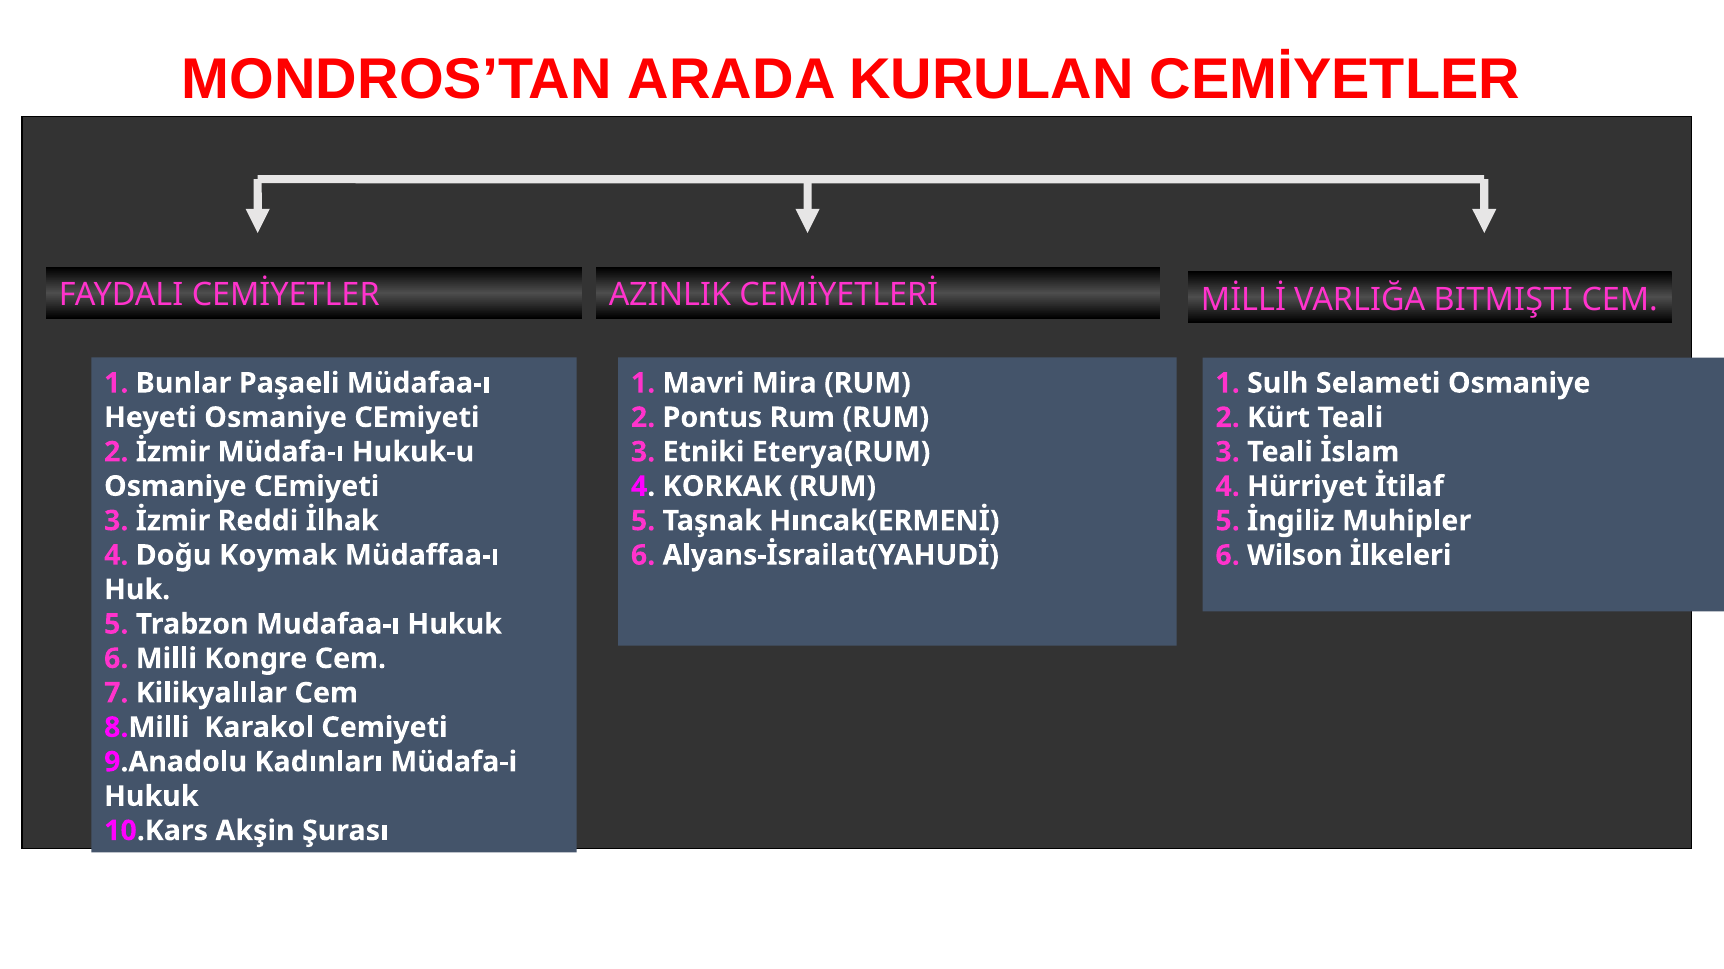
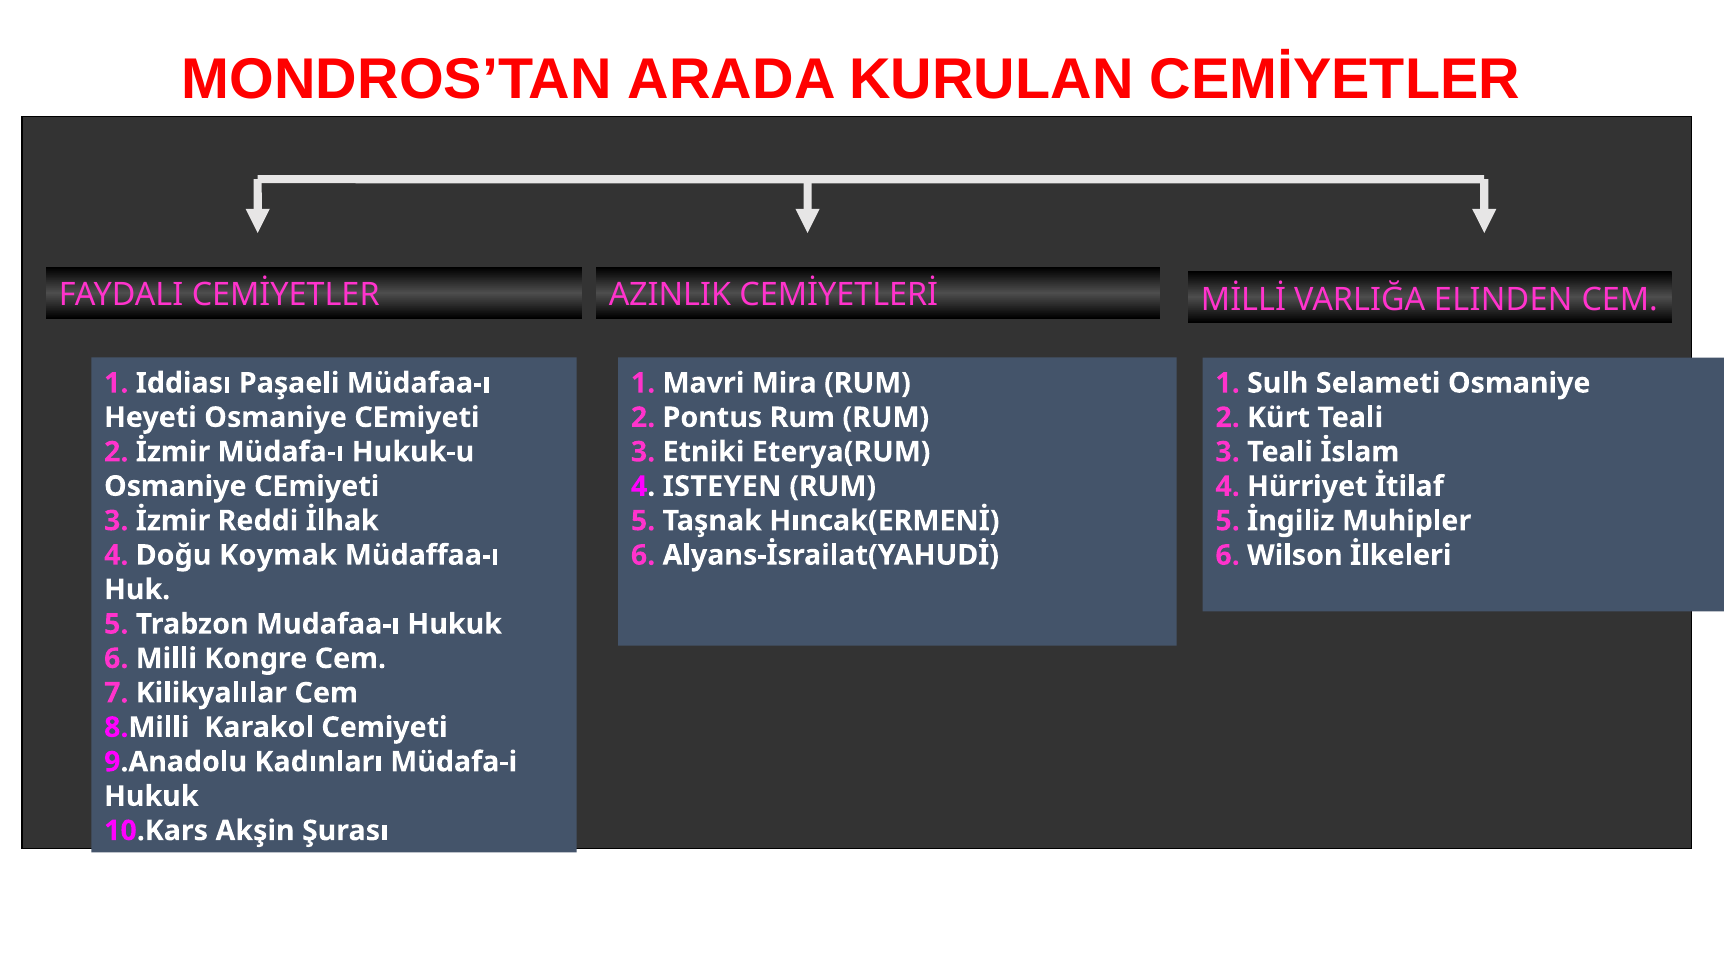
BITMIŞTI: BITMIŞTI -> ELINDEN (1503, 300)
Bunlar: Bunlar -> Iddiası (184, 383)
KORKAK: KORKAK -> ISTEYEN (722, 487)
